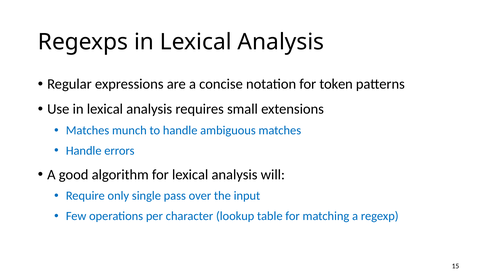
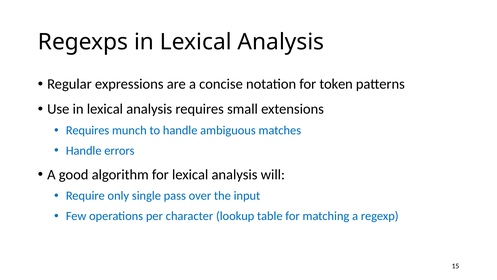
Matches: Matches -> Requires (88, 130)
